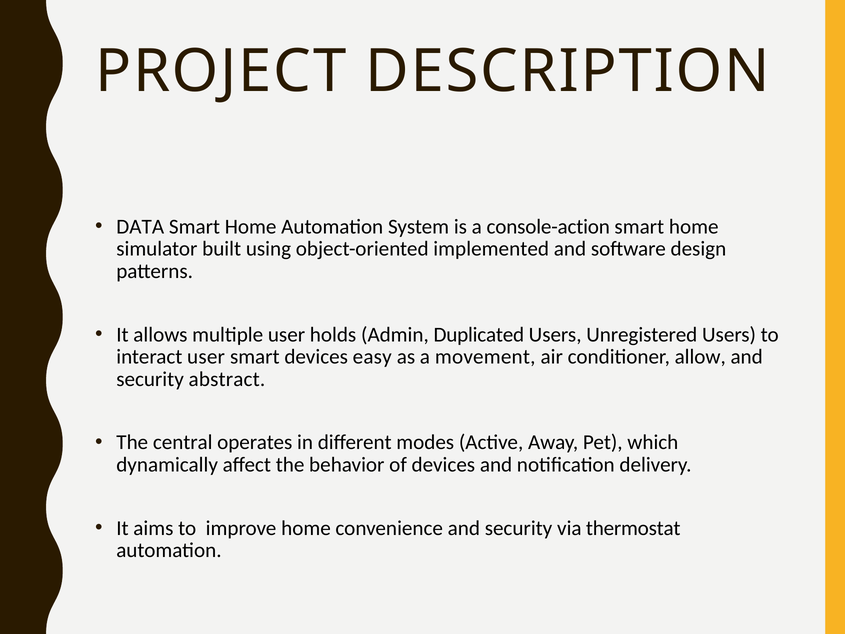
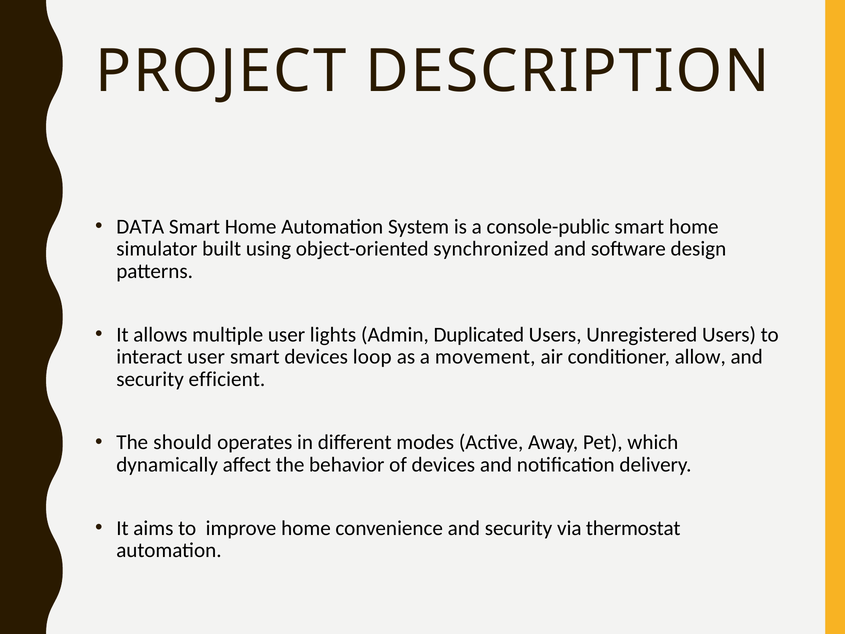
console-action: console-action -> console-public (548, 227)
implemented: implemented -> synchronized (491, 249)
holds: holds -> lights (333, 334)
easy: easy -> loop (372, 357)
abstract: abstract -> efficient (227, 379)
central: central -> should (183, 442)
